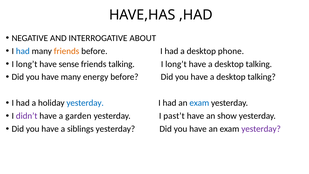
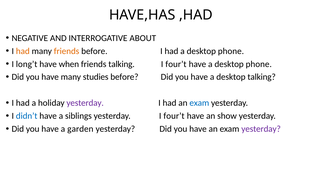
had colour: blue -> orange (23, 51)
sense: sense -> when (69, 64)
long’t: long’t -> four’t (176, 64)
talking: talking -> phone (259, 64)
energy: energy -> studies (96, 77)
yesterday colour: blue -> purple (85, 103)
didn’t colour: purple -> blue (27, 116)
garden: garden -> siblings (78, 116)
yesterday I past’t: past’t -> four’t (174, 116)
siblings: siblings -> garden (80, 129)
